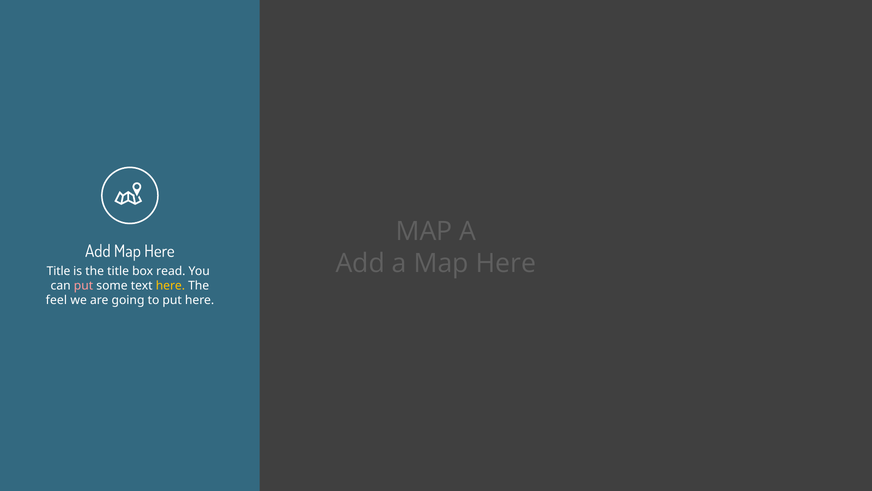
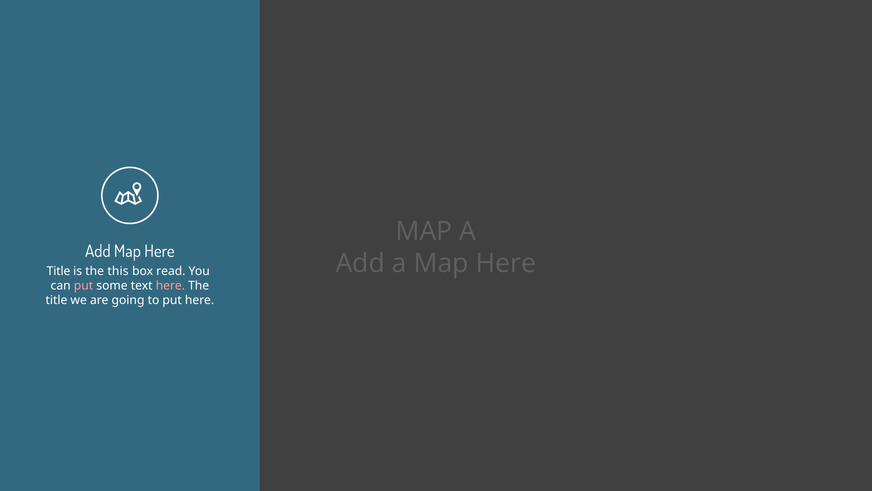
the title: title -> this (118, 271)
here colour: yellow -> pink (170, 286)
feel: feel -> title (56, 300)
